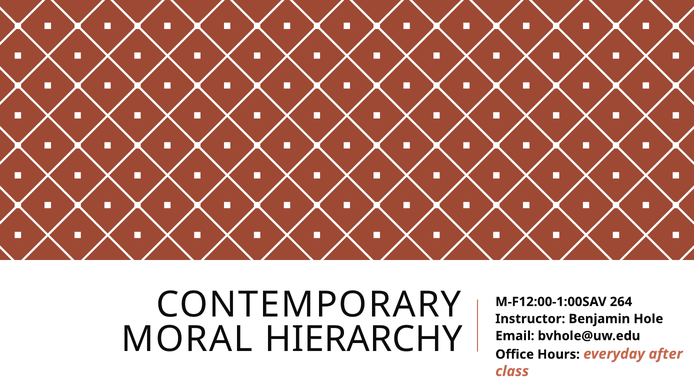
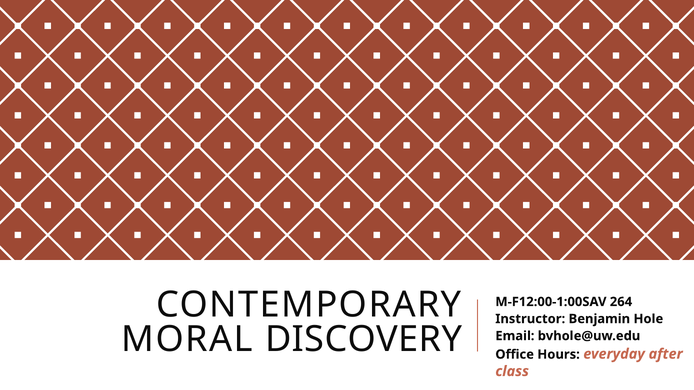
HIERARCHY: HIERARCHY -> DISCOVERY (364, 340)
